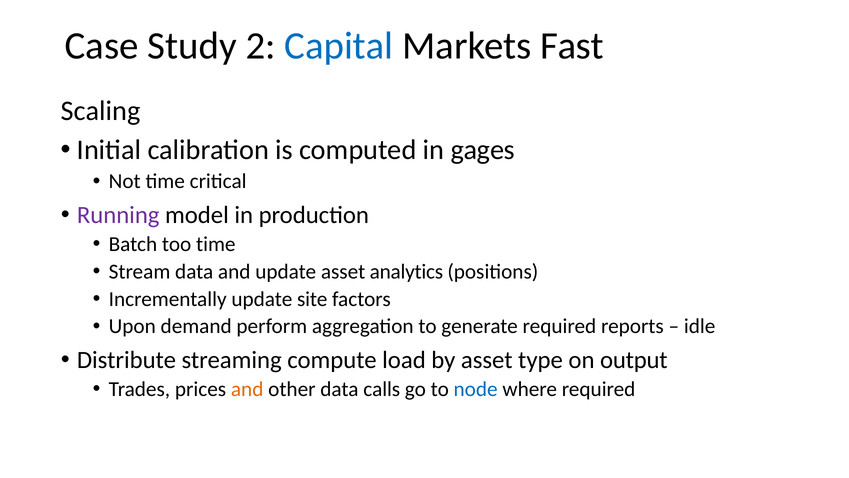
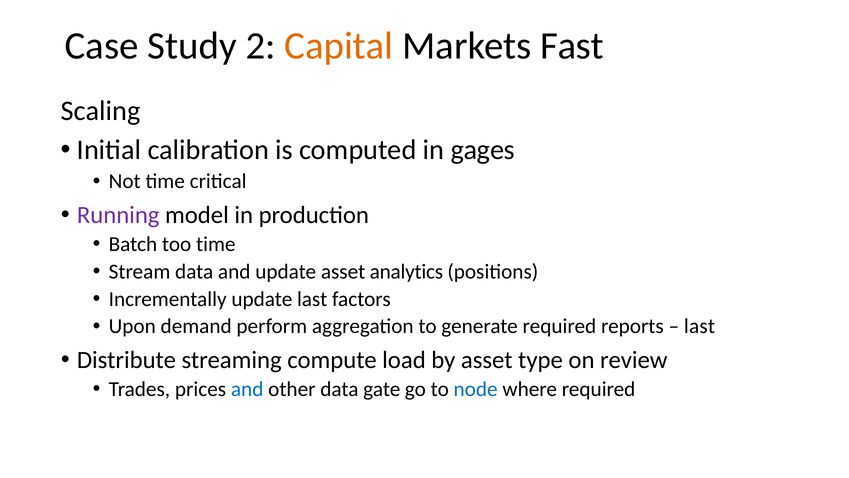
Capital colour: blue -> orange (339, 46)
update site: site -> last (312, 299)
idle: idle -> last (700, 326)
output: output -> review (634, 360)
and colour: orange -> blue (247, 389)
calls: calls -> gate (382, 389)
